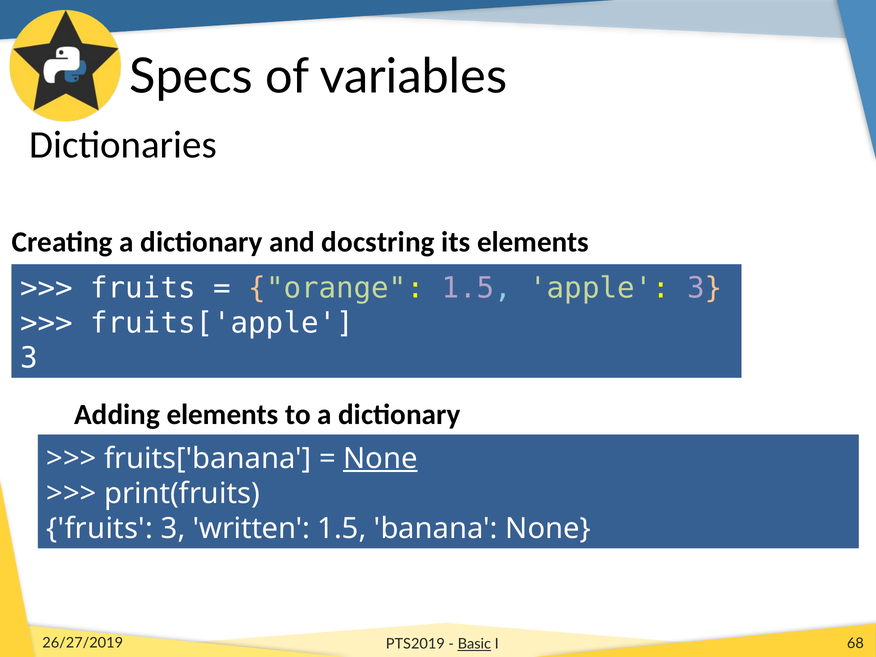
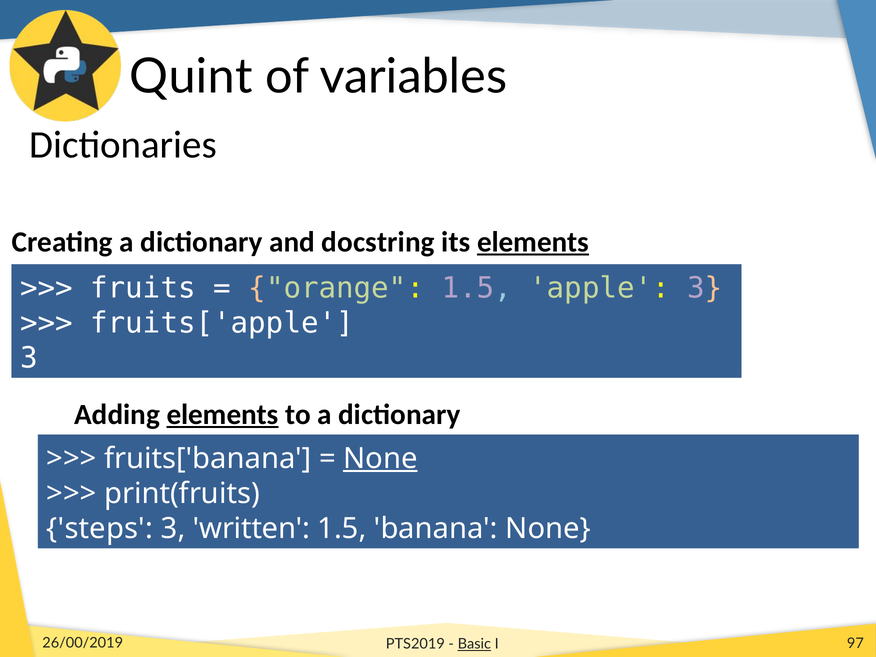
Specs: Specs -> Quint (191, 77)
elements underline: none -> present (533, 242)
elements underline: none -> present (223, 414)
fruits: fruits -> steps (100, 529)
26/27/2019: 26/27/2019 -> 26/00/2019 (83, 643)
68: 68 -> 97 (855, 643)
